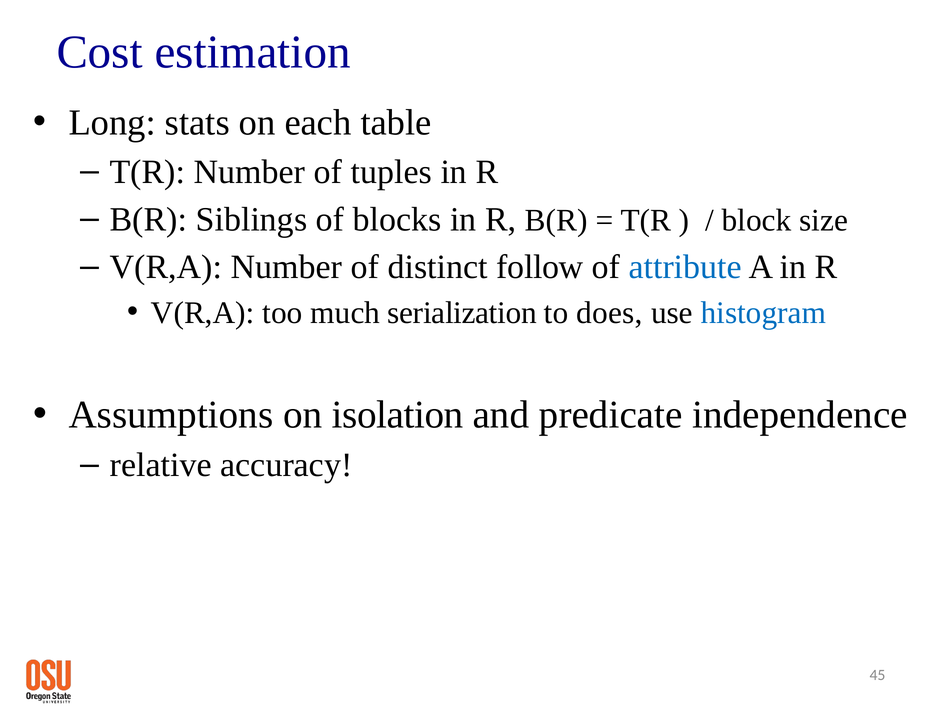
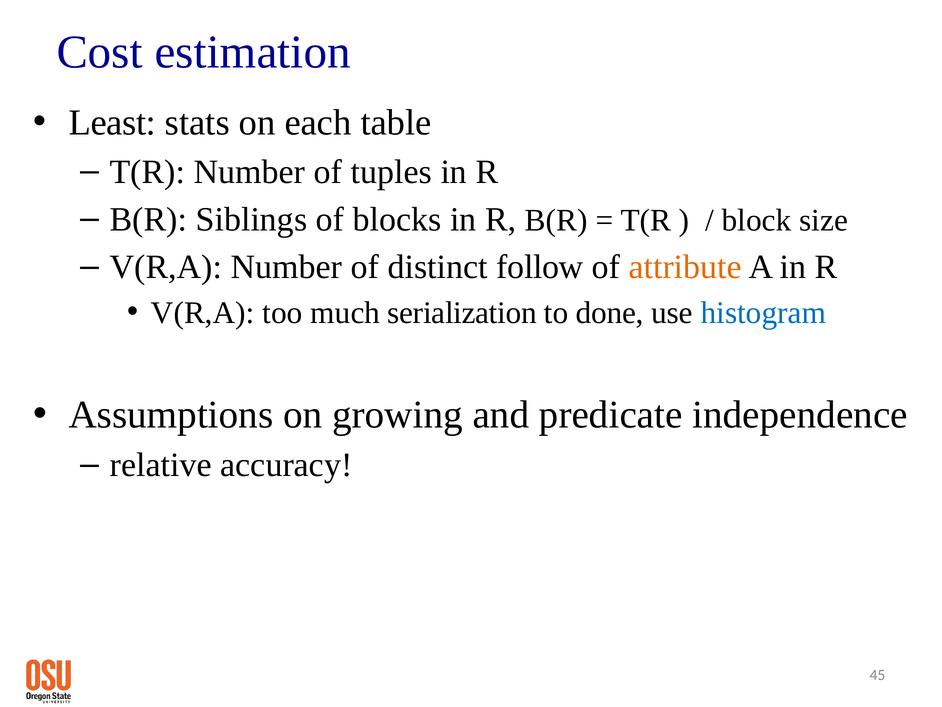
Long: Long -> Least (112, 123)
attribute colour: blue -> orange (685, 267)
does: does -> done (610, 312)
isolation: isolation -> growing (397, 414)
